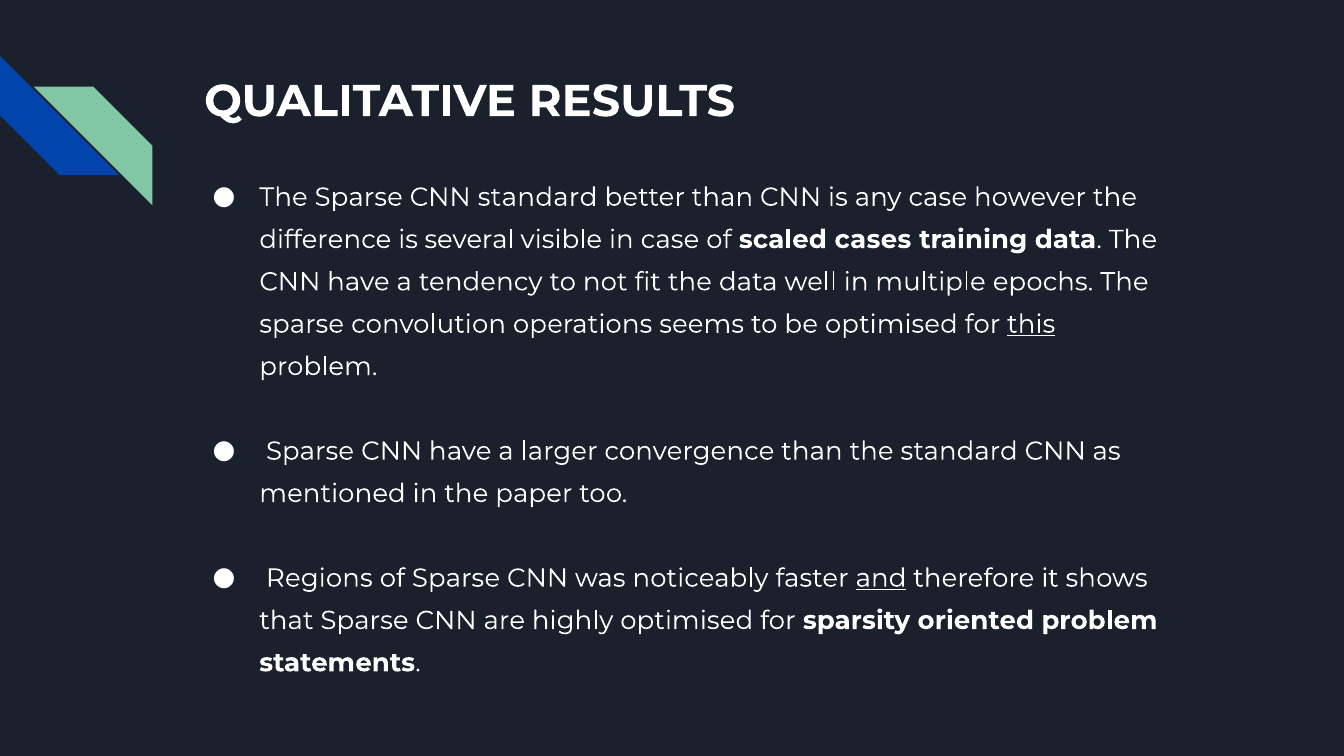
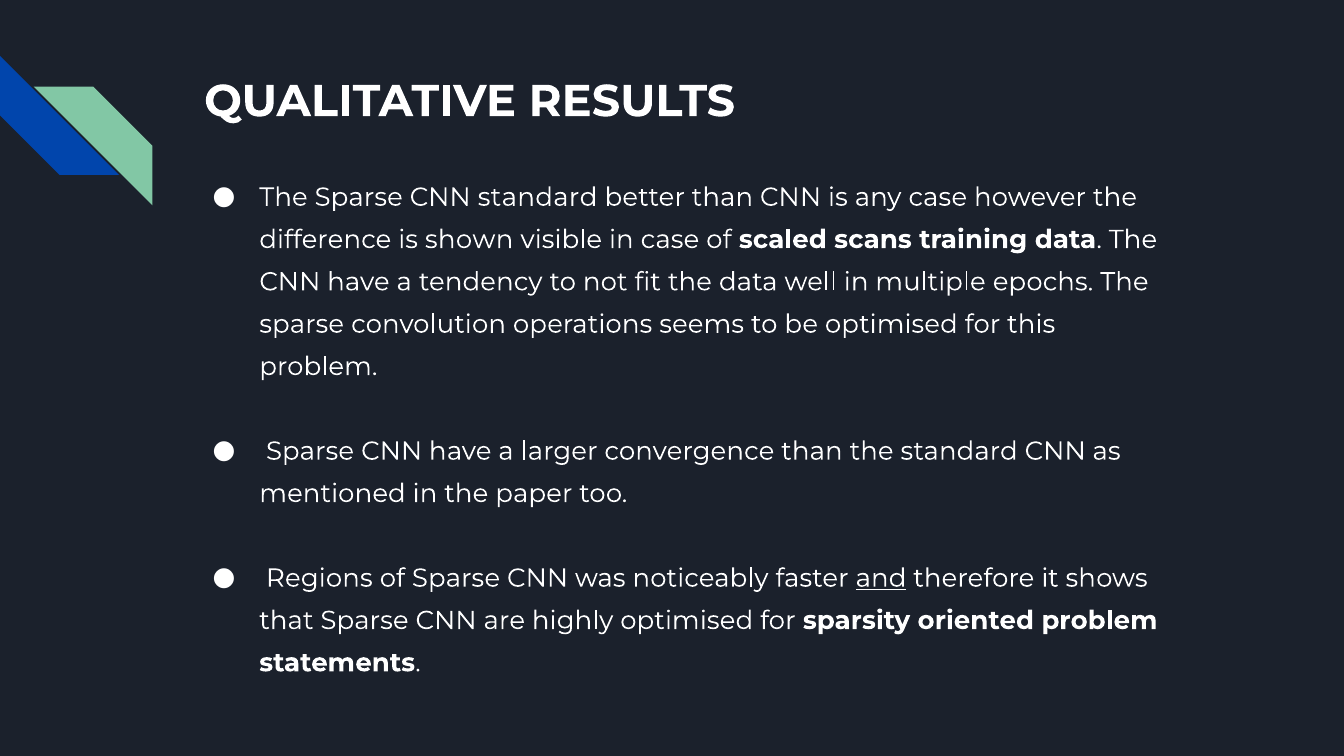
several: several -> shown (469, 239)
cases: cases -> scans (873, 239)
this underline: present -> none (1031, 324)
